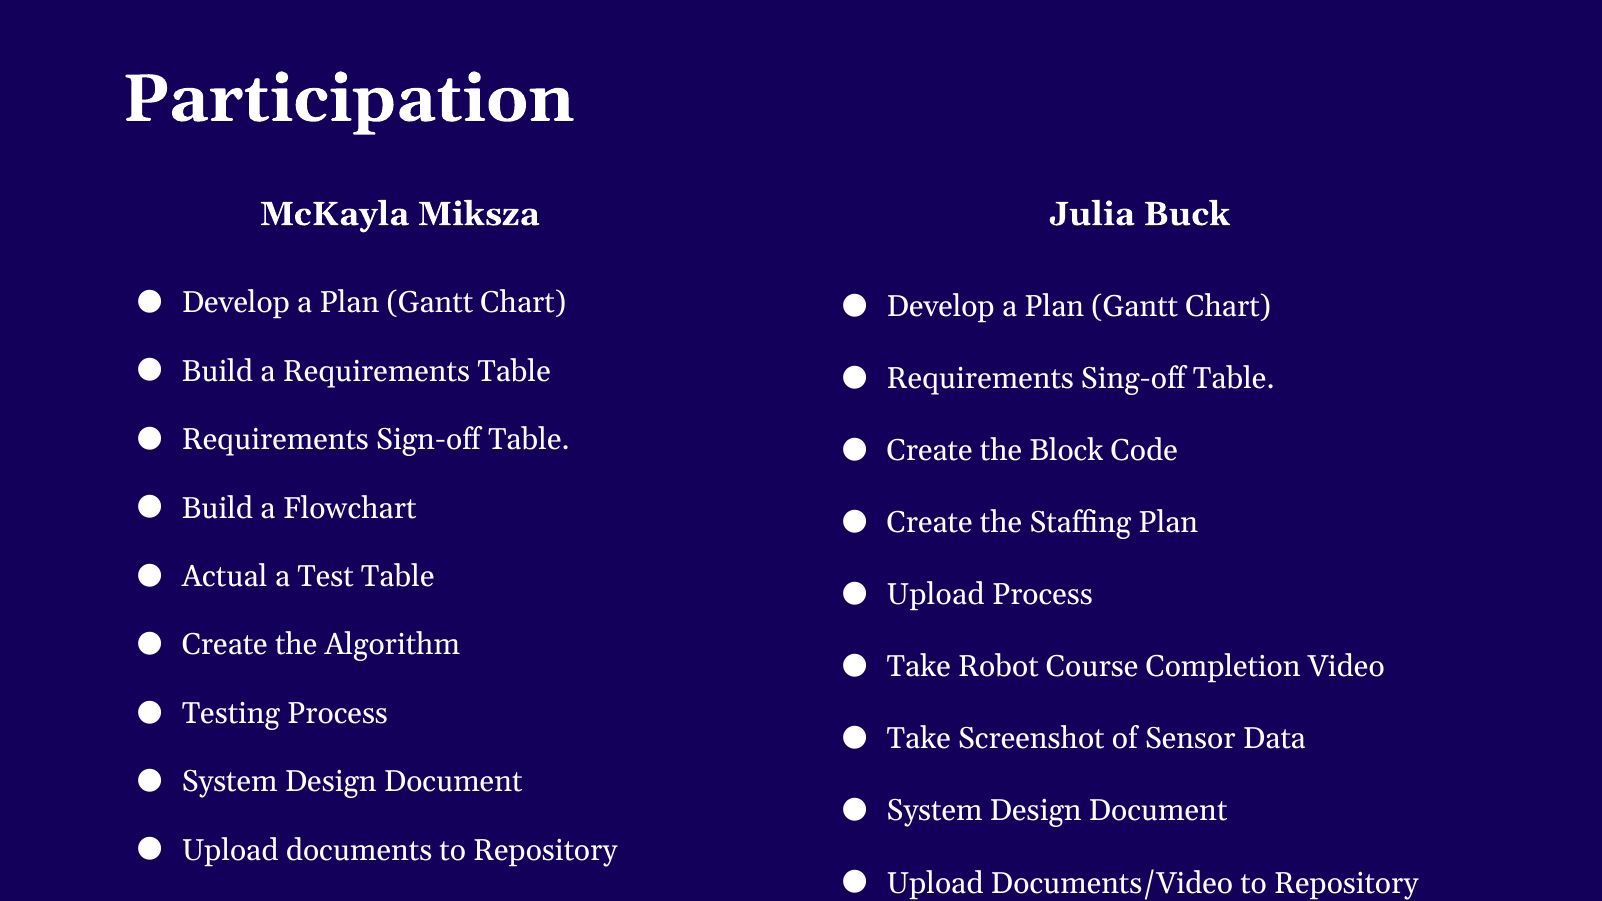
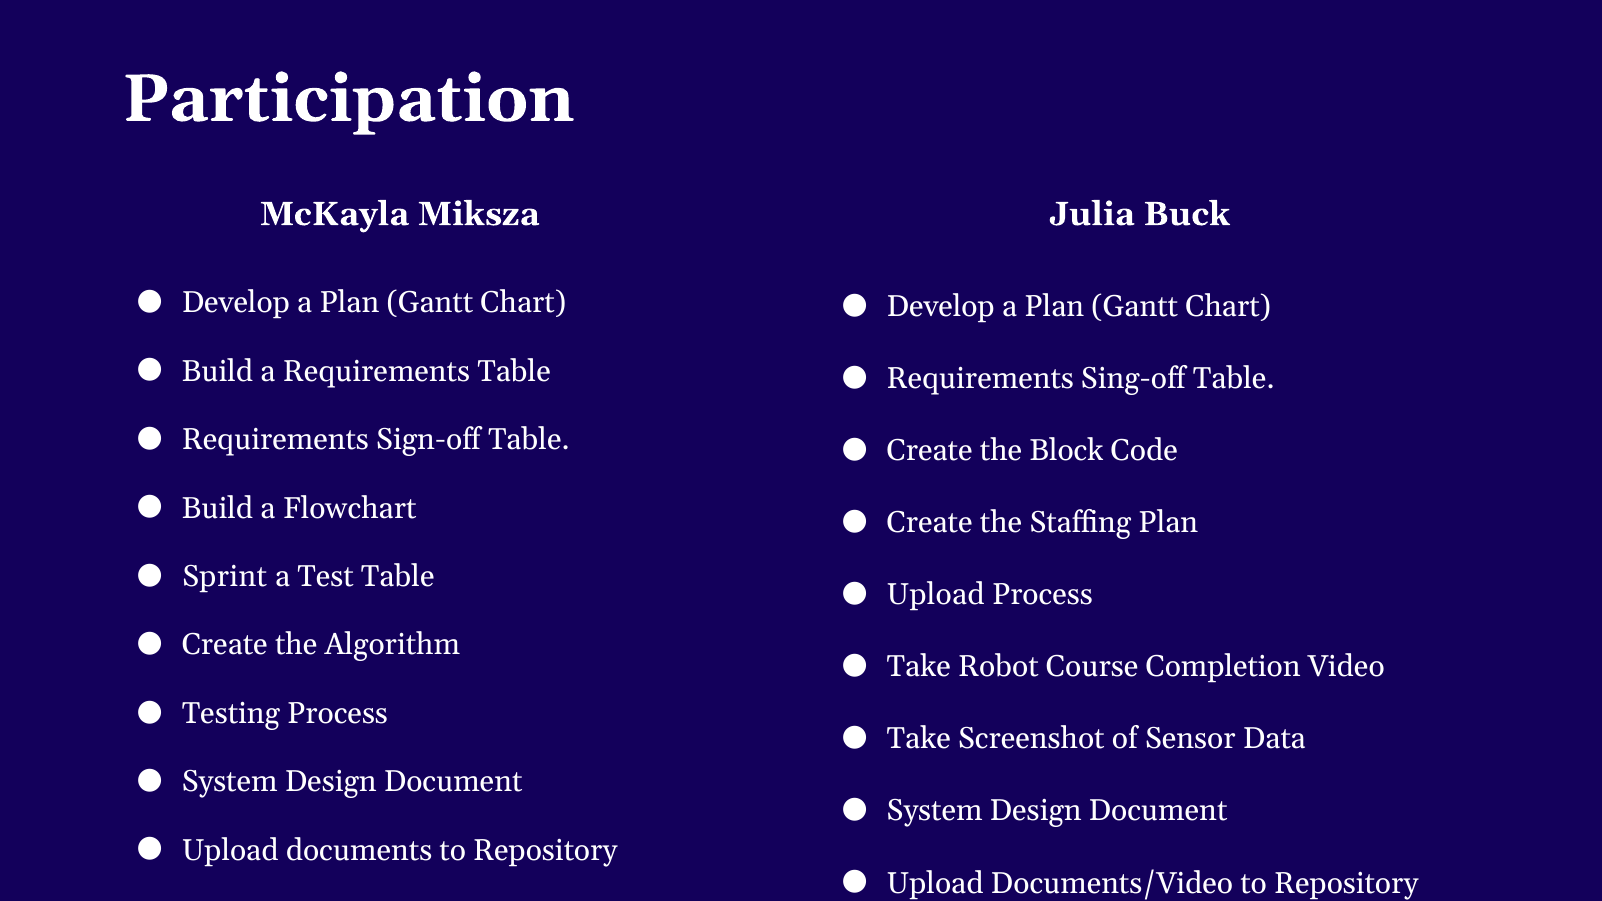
Actual: Actual -> Sprint (225, 577)
